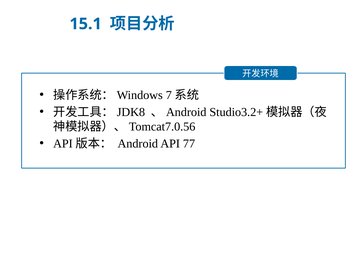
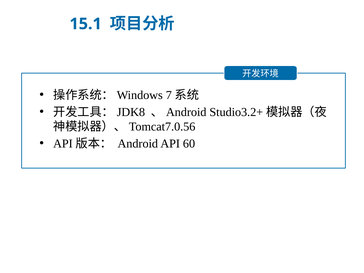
77: 77 -> 60 (189, 144)
